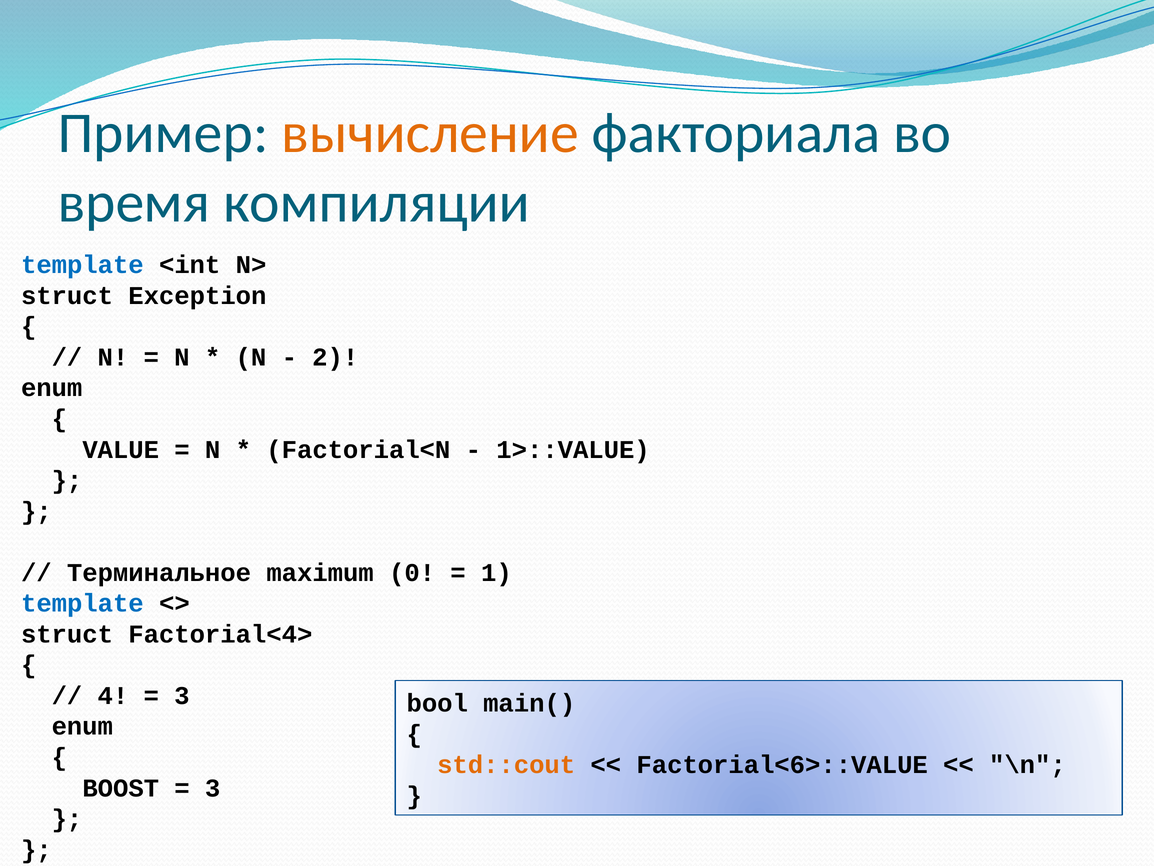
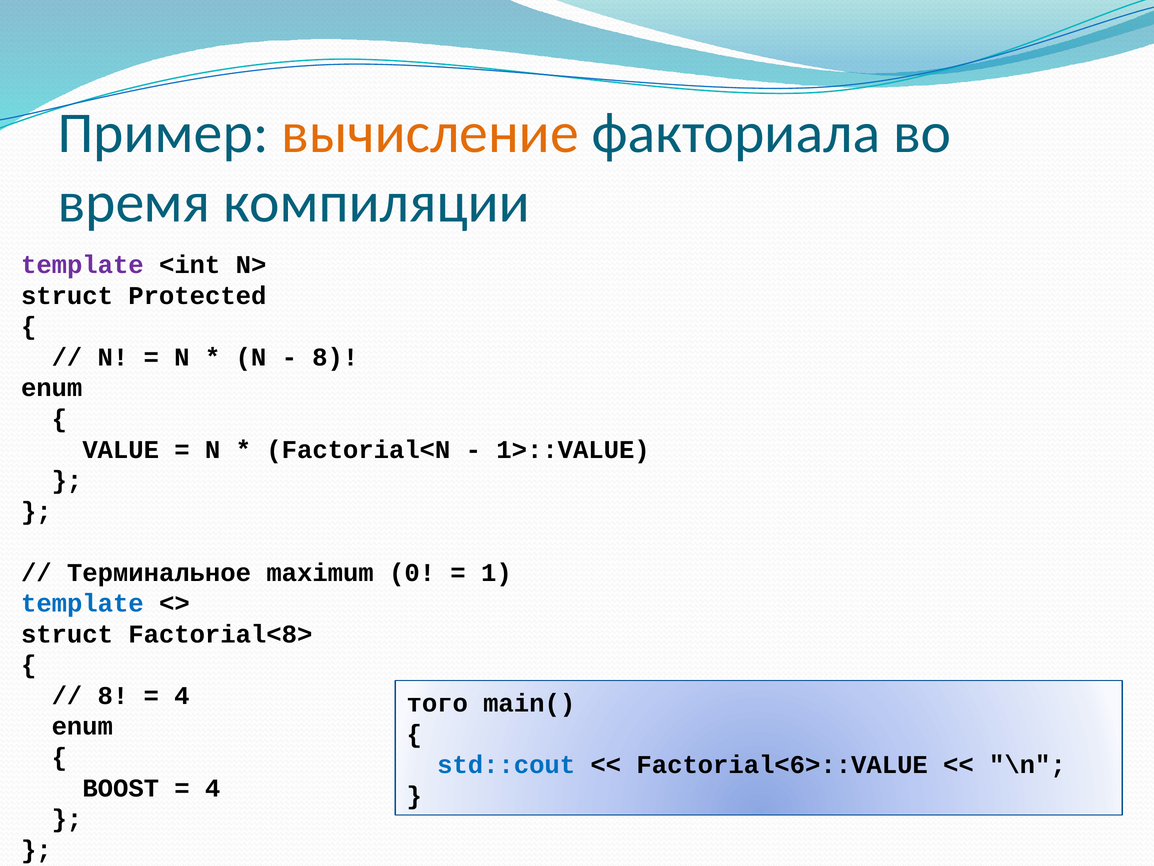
template colour: blue -> purple (82, 265)
Exception: Exception -> Protected (197, 295)
2: 2 -> 8 (335, 357)
Factorial<4>: Factorial<4> -> Factorial<8> (220, 634)
4: 4 -> 8 (113, 695)
3: 3 -> 4 (182, 695)
bool: bool -> того (437, 703)
std::cout colour: orange -> blue (506, 764)
3: 3 -> 4 (213, 788)
